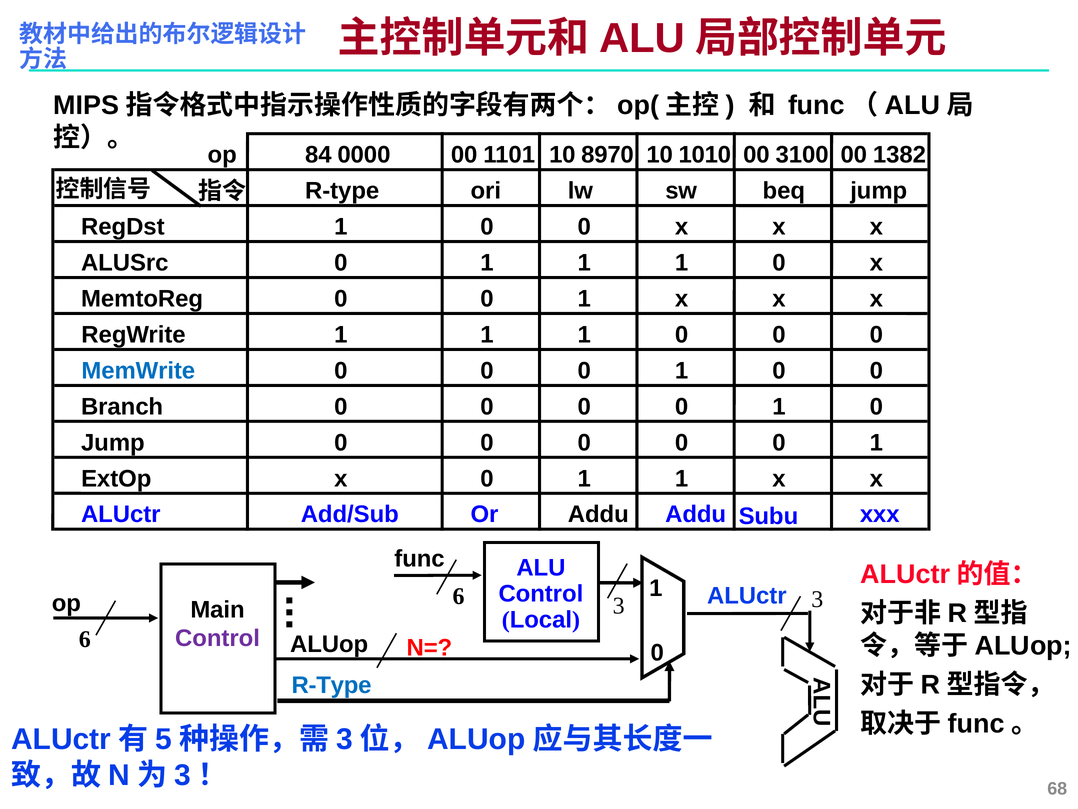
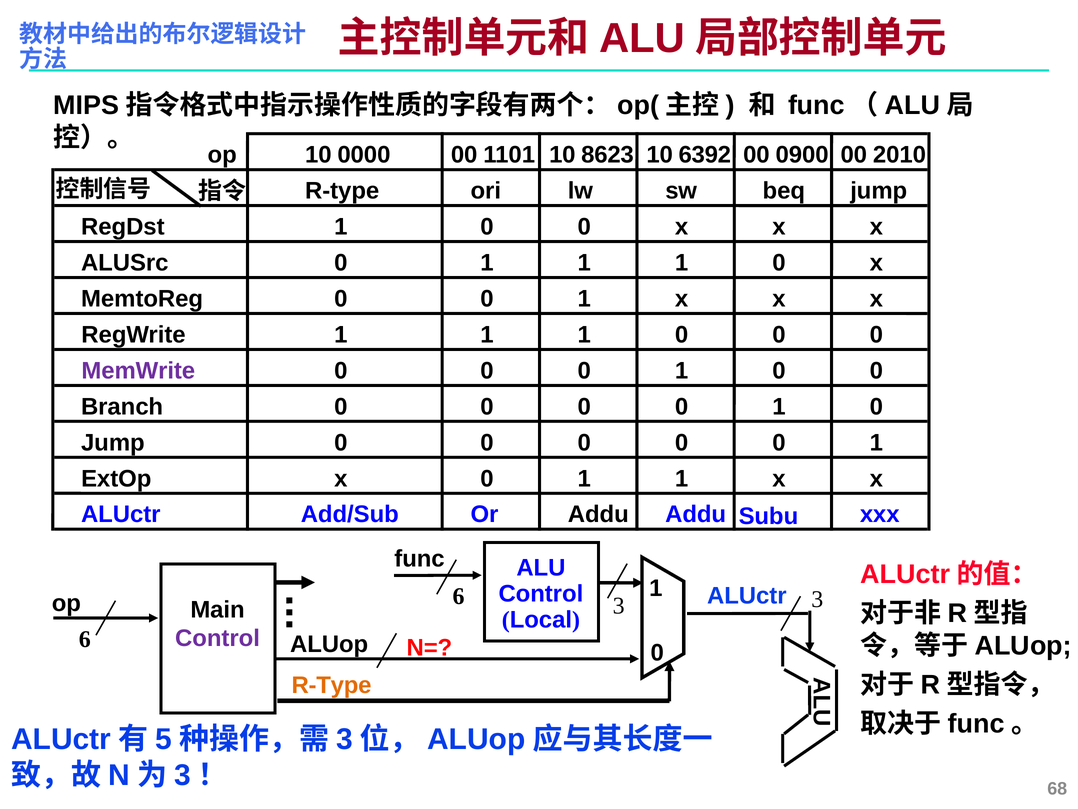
op 84: 84 -> 10 (318, 155)
8970: 8970 -> 8623 (608, 155)
1010: 1010 -> 6392 (705, 155)
3100: 3100 -> 0900 (802, 155)
1382: 1382 -> 2010 (899, 155)
MemWrite colour: blue -> purple (138, 371)
R-Type colour: blue -> orange (332, 685)
